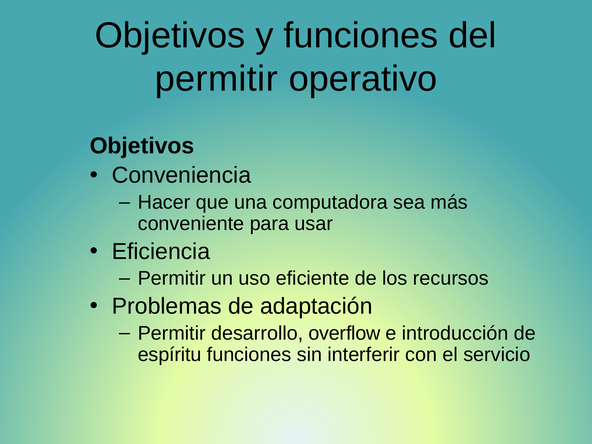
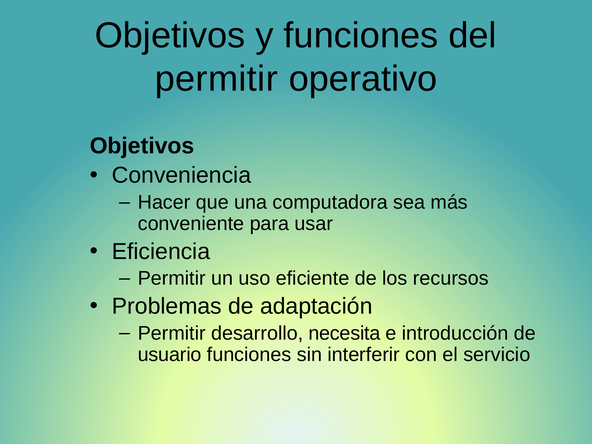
overflow: overflow -> necesita (344, 333)
espíritu: espíritu -> usuario (170, 354)
